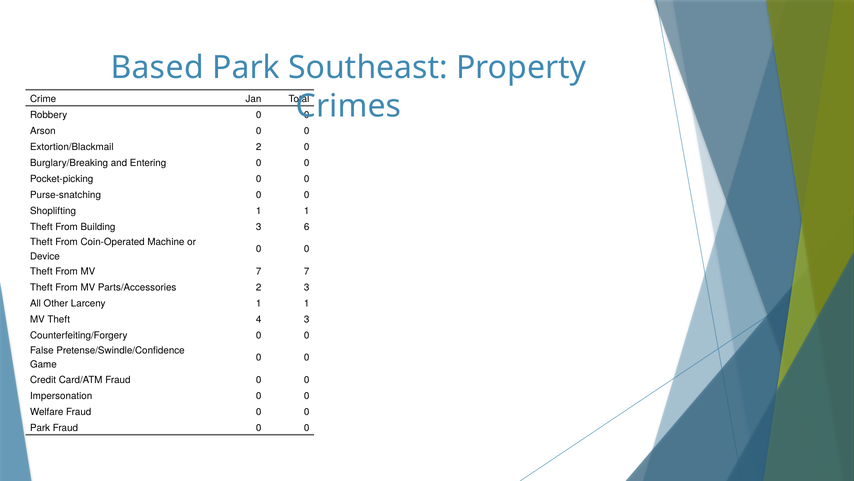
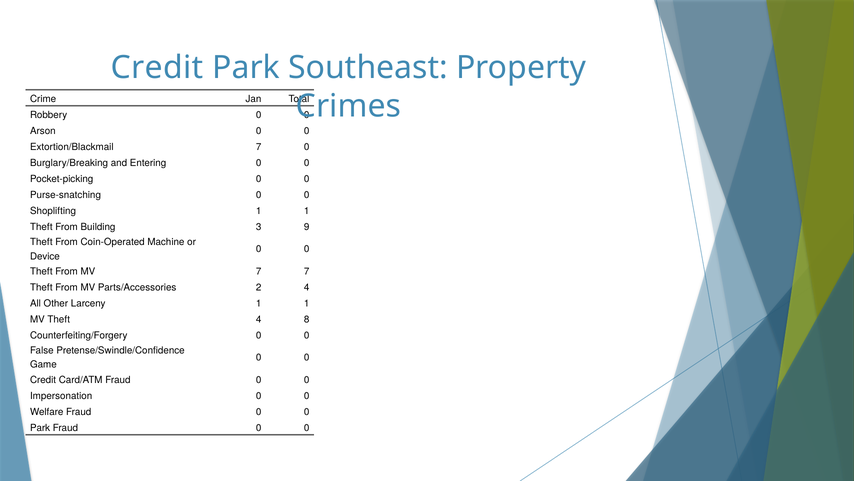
Based: Based -> Credit (157, 67)
Extortion/Blackmail 2: 2 -> 7 (259, 147)
6: 6 -> 9 (307, 227)
2 3: 3 -> 4 (307, 287)
4 3: 3 -> 8 (307, 319)
